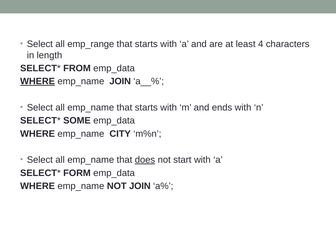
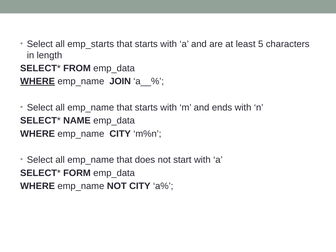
emp_range: emp_range -> emp_starts (91, 44)
4: 4 -> 5 (261, 44)
SOME: SOME -> NAME (77, 121)
does underline: present -> none (145, 160)
NOT JOIN: JOIN -> CITY (140, 186)
